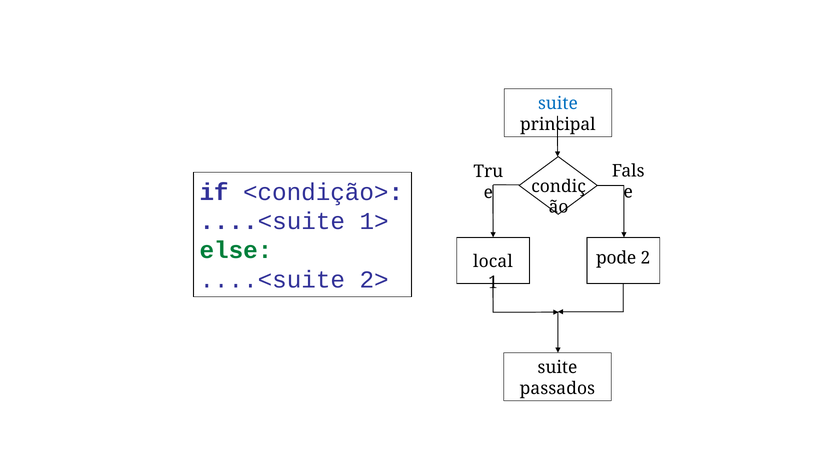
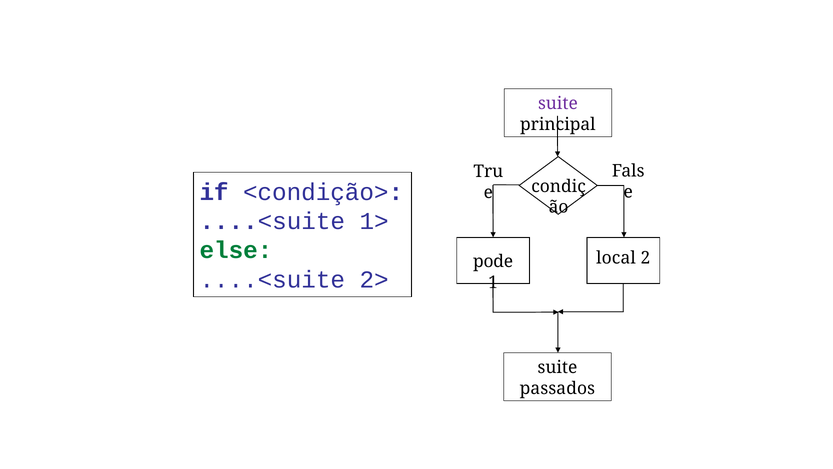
suite colour: blue -> purple (558, 104)
pode: pode -> local (616, 258)
local: local -> pode (493, 261)
